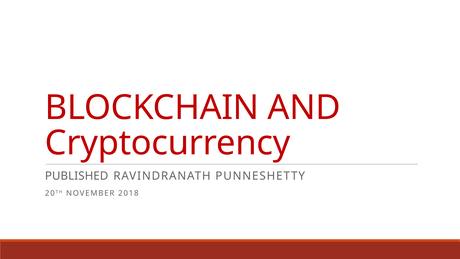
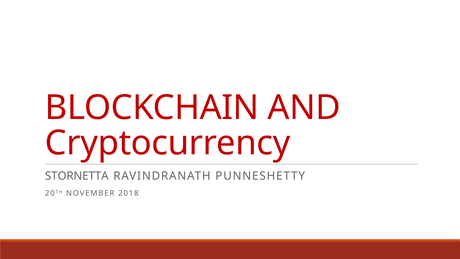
PUBLISHED: PUBLISHED -> STORNETTA (77, 176)
